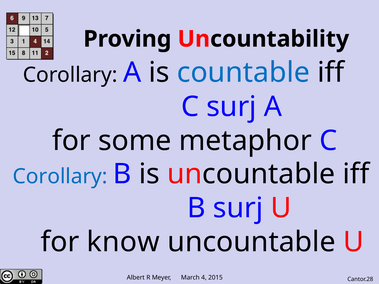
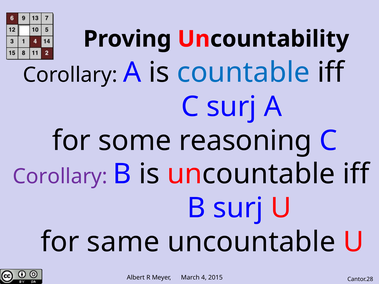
metaphor: metaphor -> reasoning (245, 141)
Corollary colour: blue -> purple (60, 176)
know: know -> same (123, 242)
